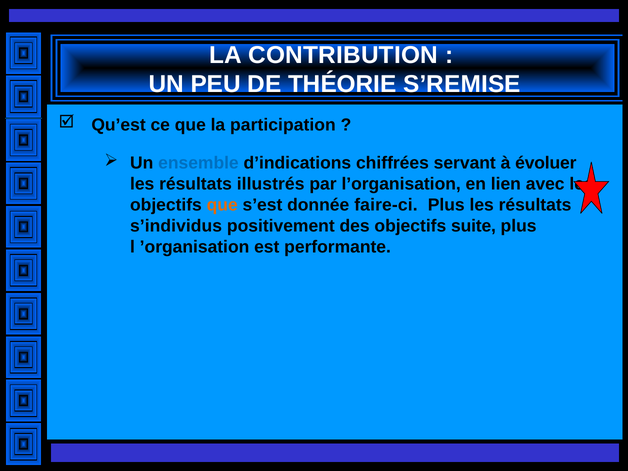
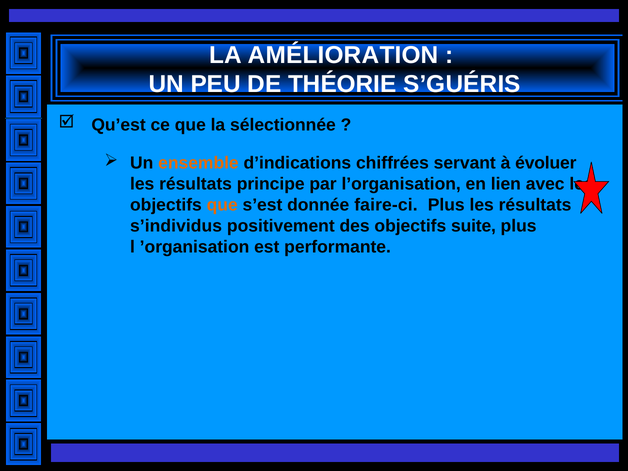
CONTRIBUTION: CONTRIBUTION -> AMÉLIORATION (343, 55)
S’REMISE: S’REMISE -> S’GUÉRIS (462, 84)
participation: participation -> sélectionnée (283, 125)
ensemble colour: blue -> orange (198, 163)
illustrés: illustrés -> principe (271, 184)
